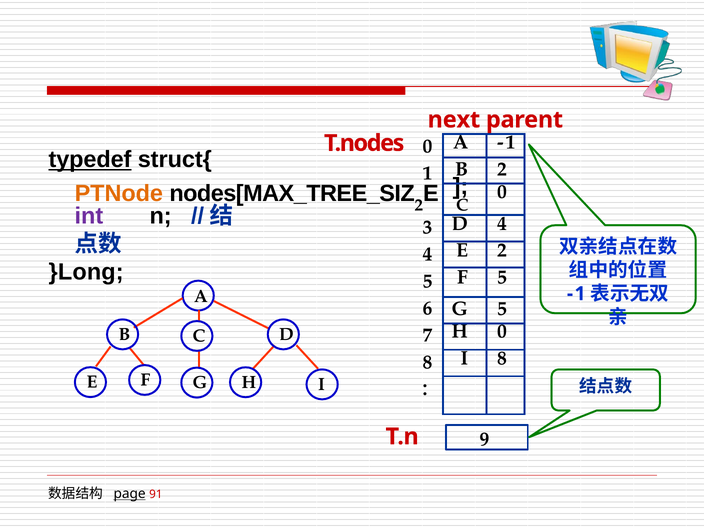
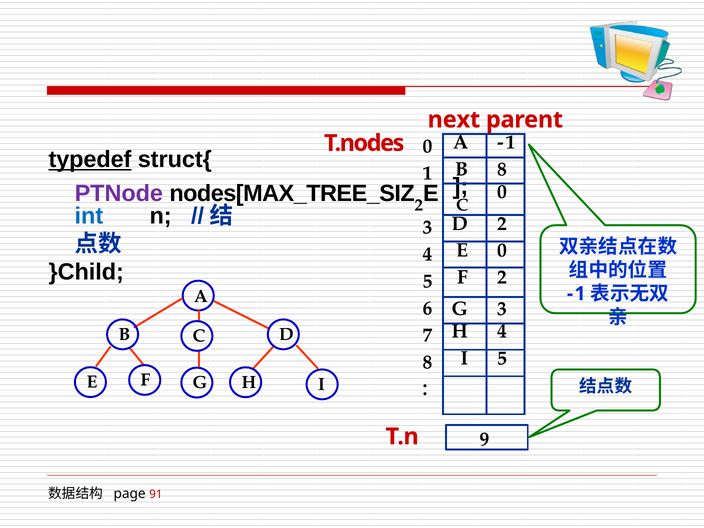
2: 2 -> 8 (502, 169)
PTNode colour: orange -> purple (119, 194)
int colour: purple -> blue (89, 216)
D 4: 4 -> 2 (502, 224)
E 2: 2 -> 0 (502, 251)
}Long: }Long -> }Child (86, 272)
F 5: 5 -> 2 (502, 277)
G 5: 5 -> 3 (502, 309)
H 0: 0 -> 4 (502, 331)
I 8: 8 -> 5 (502, 358)
page underline: present -> none (130, 494)
